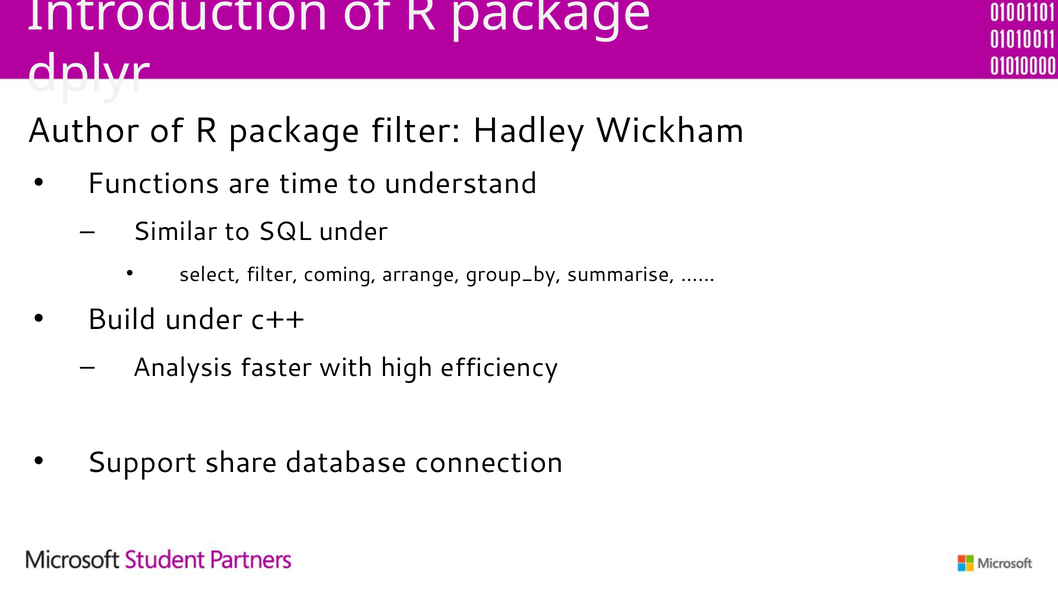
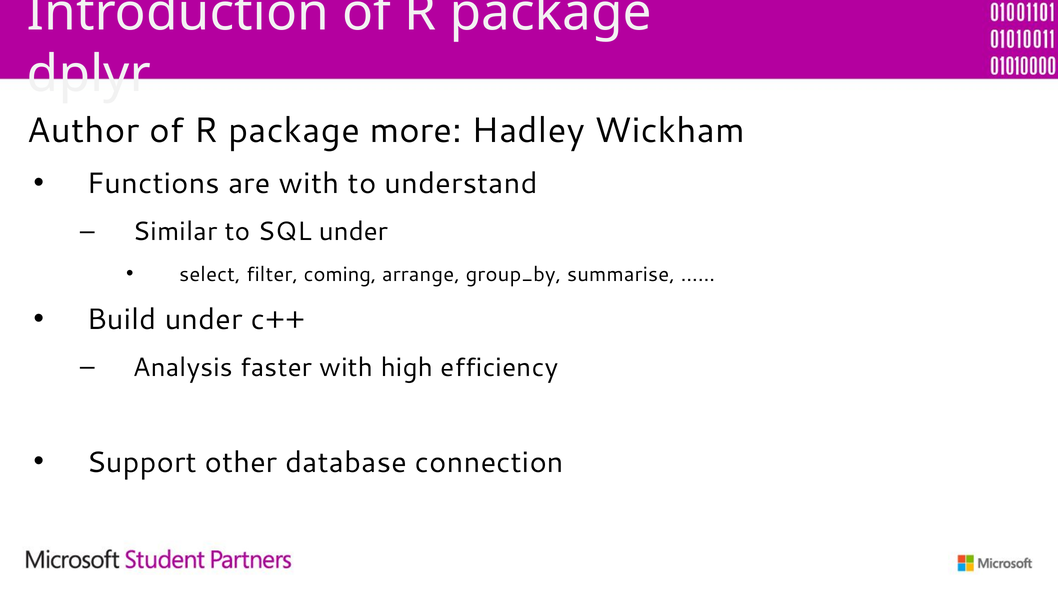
package filter: filter -> more (416, 131)
are time: time -> with (309, 184)
share: share -> other (241, 463)
